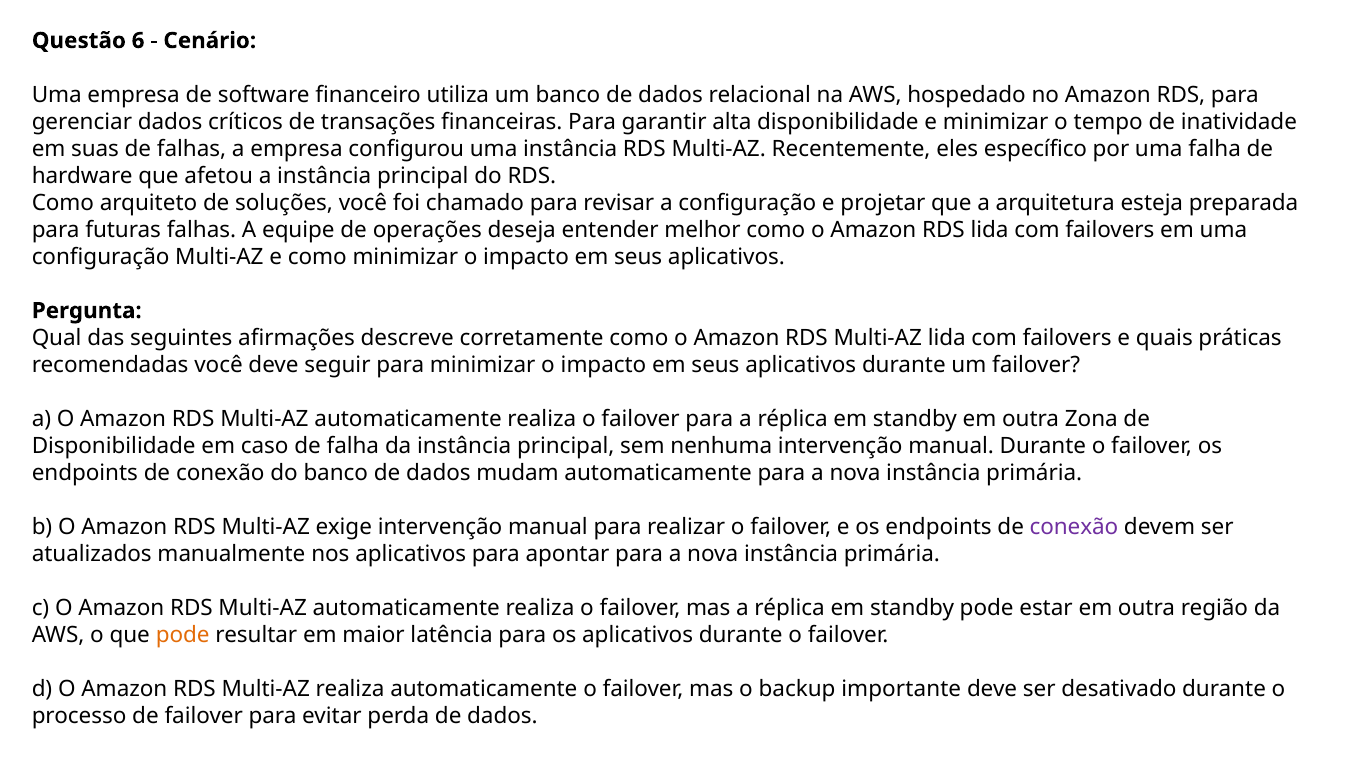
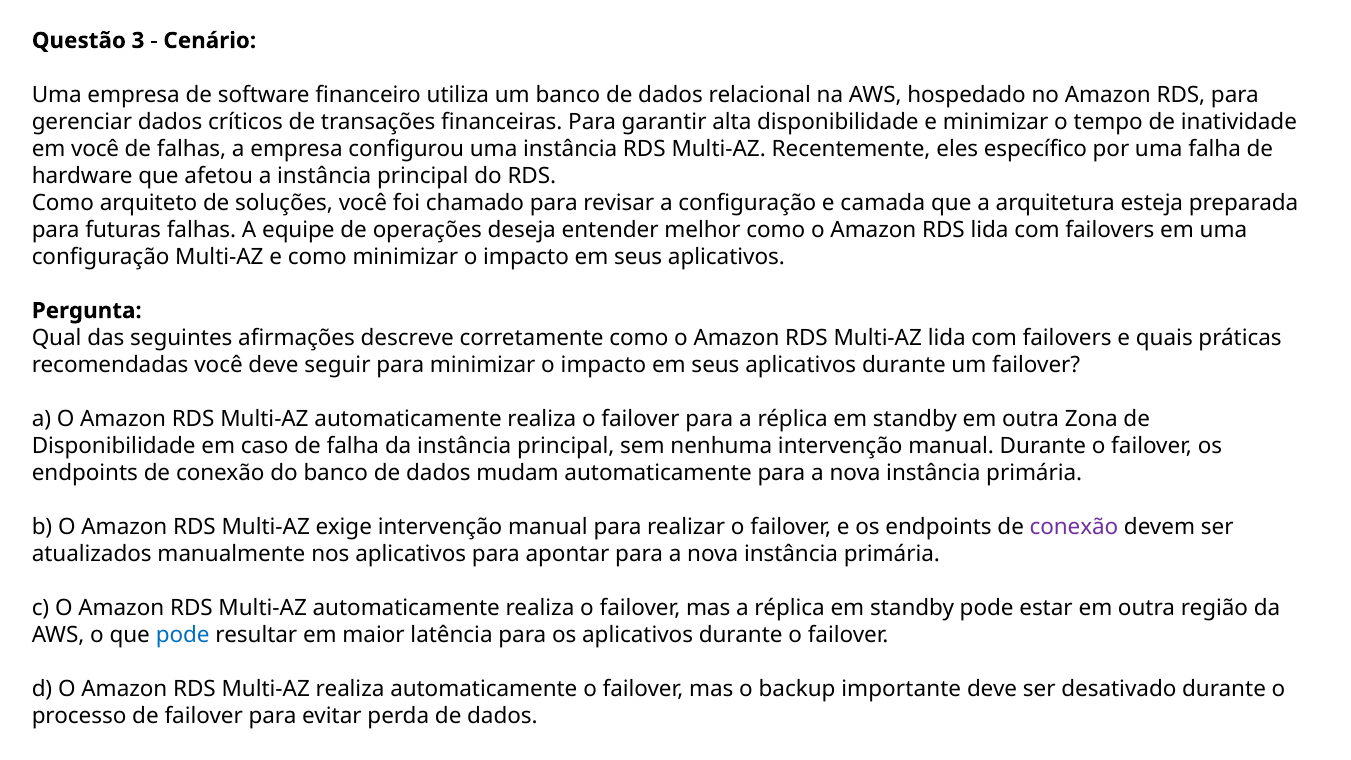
6: 6 -> 3 (138, 41)
em suas: suas -> você (95, 149)
projetar: projetar -> camada (883, 203)
pode colour: orange -> blue (183, 635)
